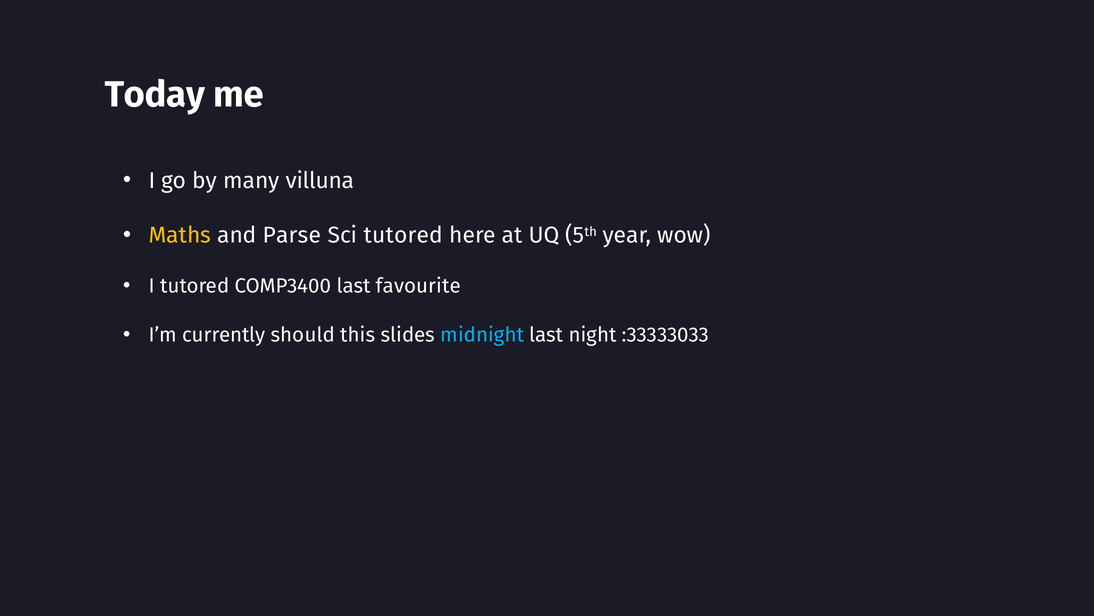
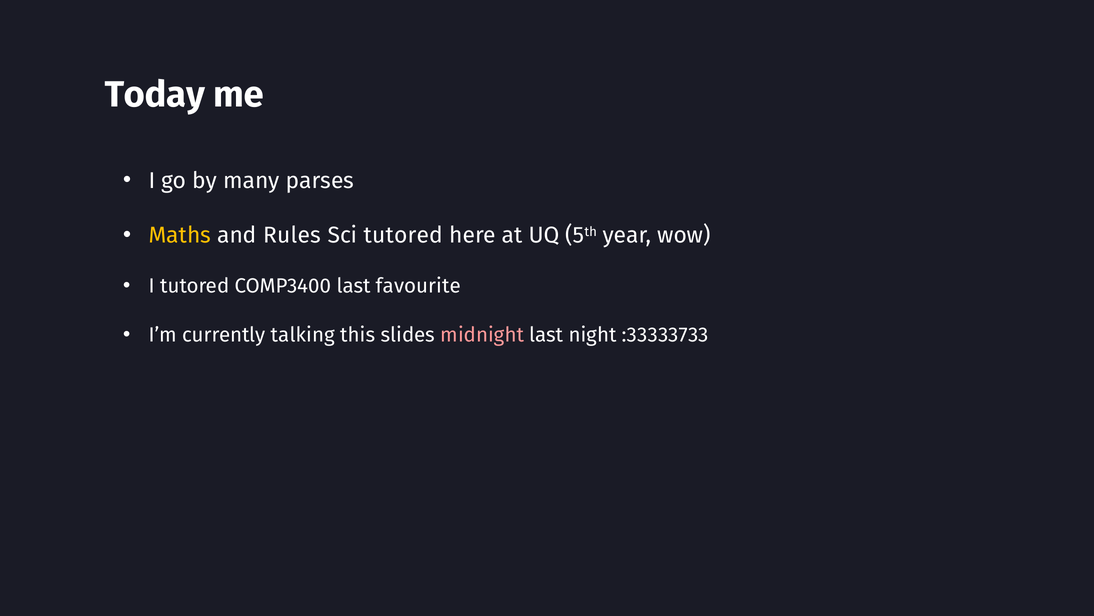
villuna: villuna -> parses (320, 180)
Parse: Parse -> Rules (292, 235)
should: should -> talking (303, 335)
midnight colour: light blue -> pink (482, 335)
:33333033: :33333033 -> :33333733 (665, 335)
